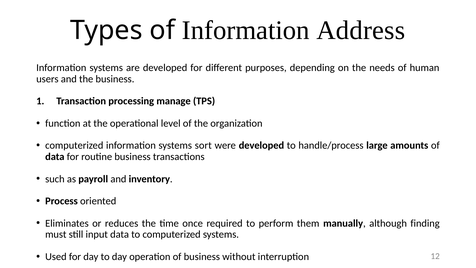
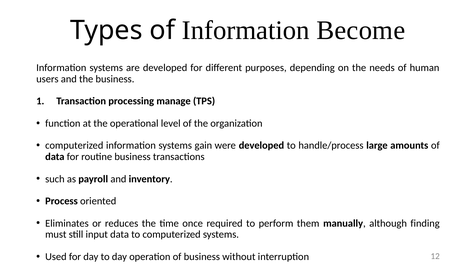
Address: Address -> Become (361, 30)
sort: sort -> gain (203, 145)
